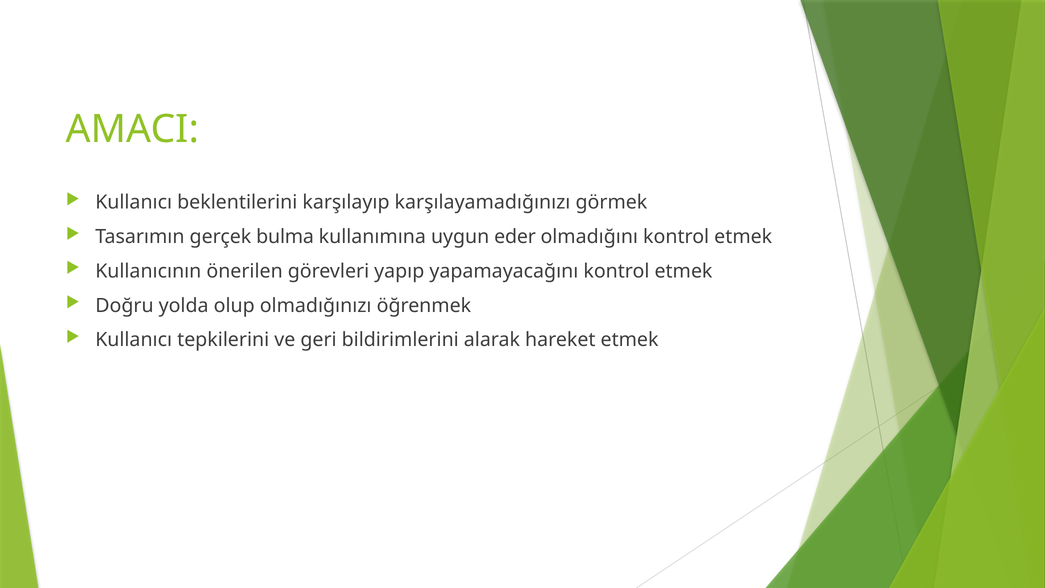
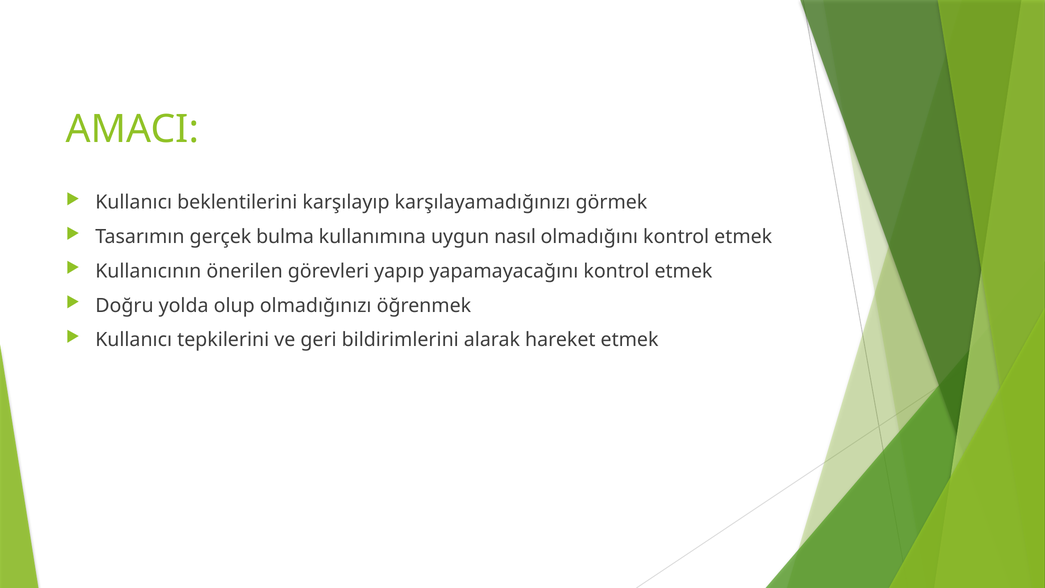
eder: eder -> nasıl (515, 237)
